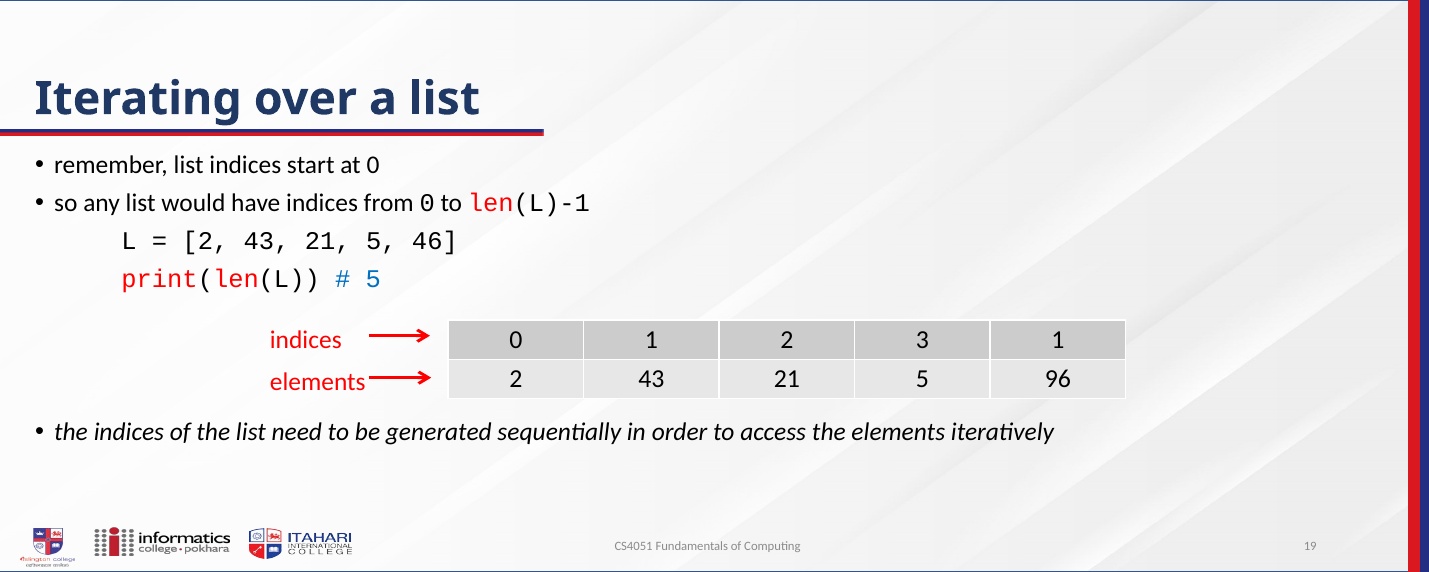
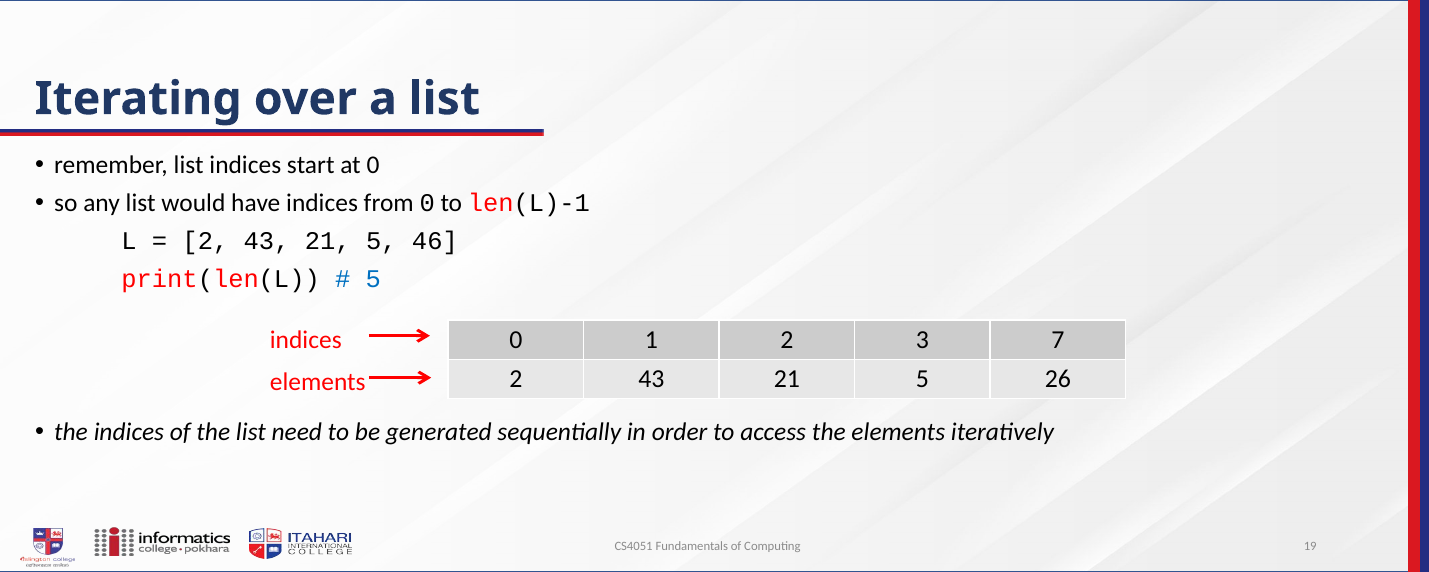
3 1: 1 -> 7 (1058, 340)
96: 96 -> 26 (1058, 379)
